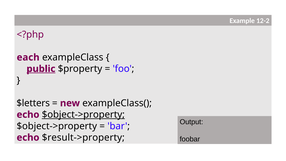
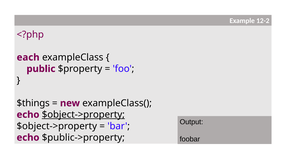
public underline: present -> none (41, 69)
$letters: $letters -> $things (33, 103)
$result->property: $result->property -> $public->property (83, 137)
